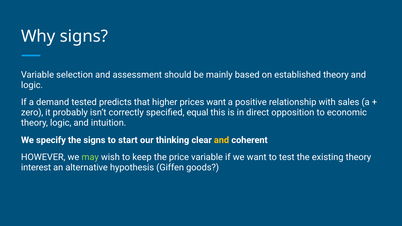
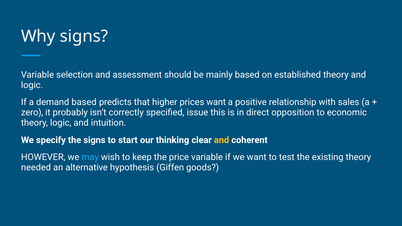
demand tested: tested -> based (84, 102)
equal: equal -> issue (197, 113)
may colour: light green -> light blue (90, 157)
interest: interest -> needed (36, 168)
